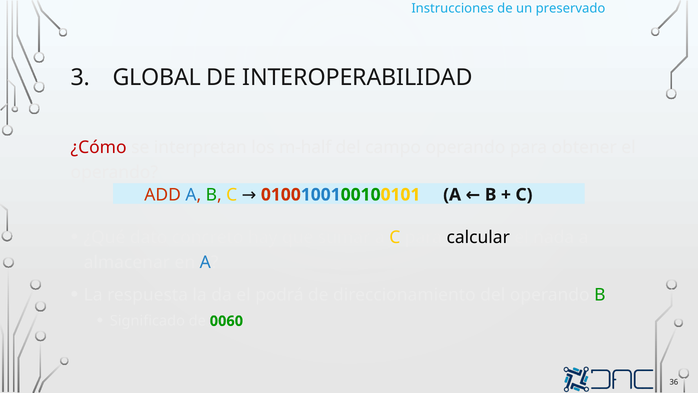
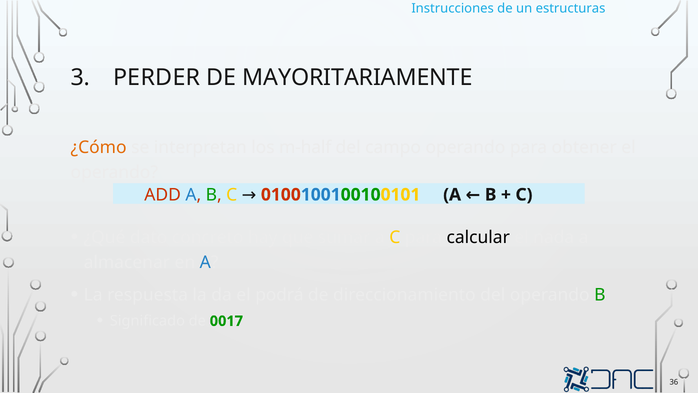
preservado: preservado -> estructuras (571, 8)
GLOBAL: GLOBAL -> PERDER (157, 78)
INTEROPERABILIDAD: INTEROPERABILIDAD -> MAYORITARIAMENTE (357, 78)
¿Cómo colour: red -> orange (99, 147)
0060: 0060 -> 0017 (226, 321)
